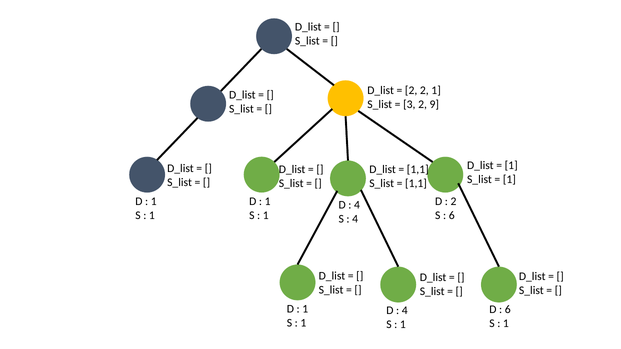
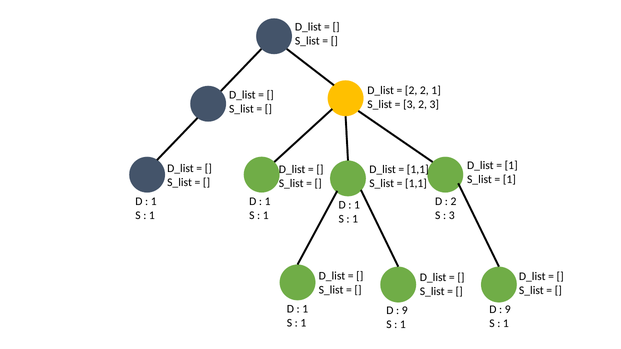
2 9: 9 -> 3 (434, 104)
4: 4 -> 1 (357, 205)
6: 6 -> 3 (452, 215)
4: 4 -> 1 (355, 219)
6: 6 -> 9 (508, 310)
4: 4 -> 9 (405, 311)
